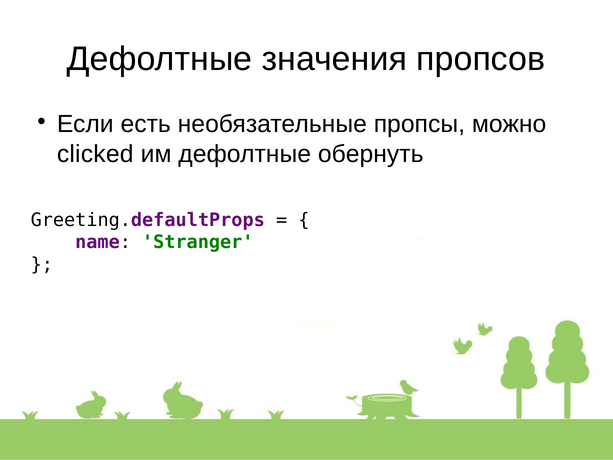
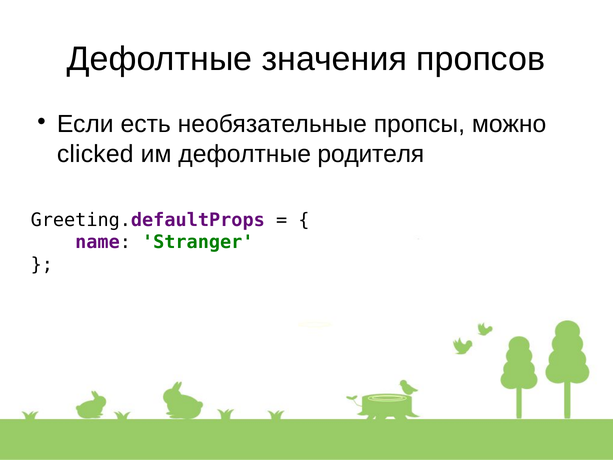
обернуть: обернуть -> родителя (371, 154)
